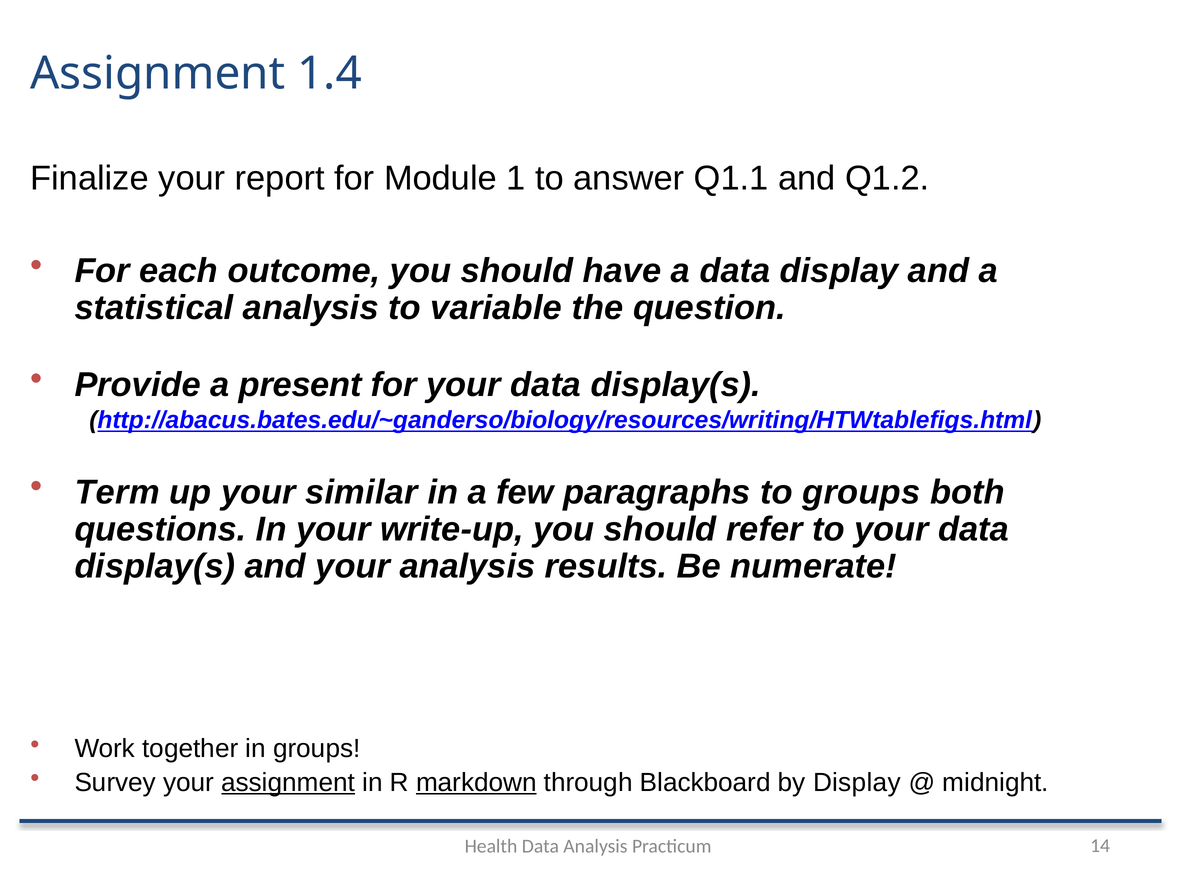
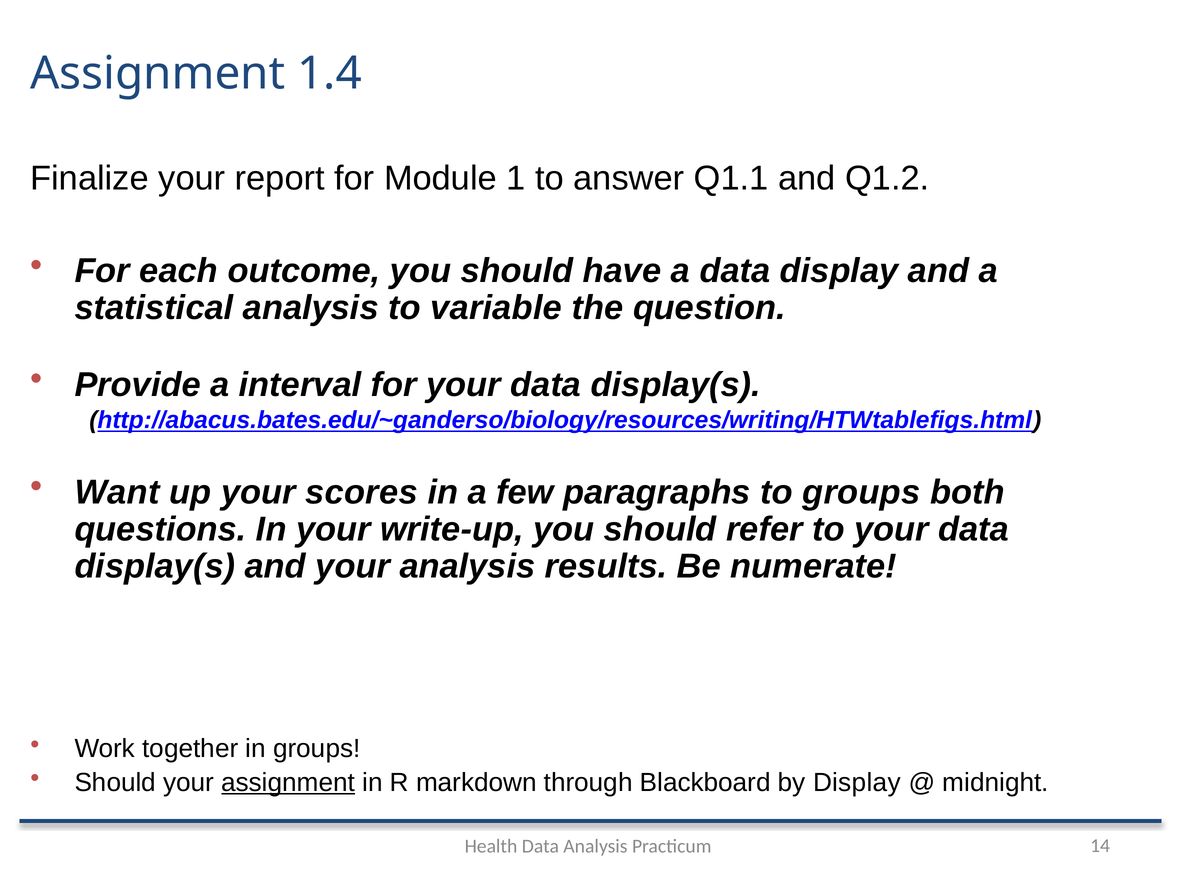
present: present -> interval (300, 385)
Term: Term -> Want (117, 492)
similar: similar -> scores (361, 492)
Survey: Survey -> Should (115, 782)
markdown underline: present -> none (476, 782)
